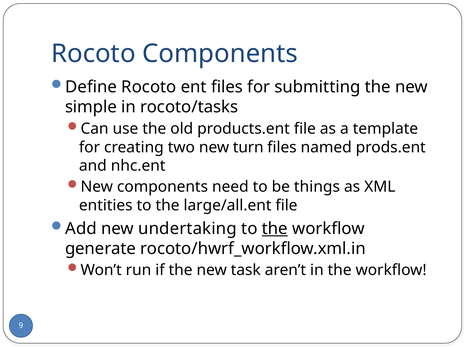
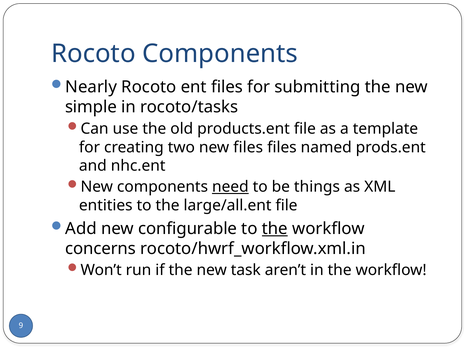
Define: Define -> Nearly (91, 87)
new turn: turn -> files (248, 148)
need underline: none -> present (230, 187)
undertaking: undertaking -> configurable (188, 229)
generate: generate -> concerns (100, 249)
